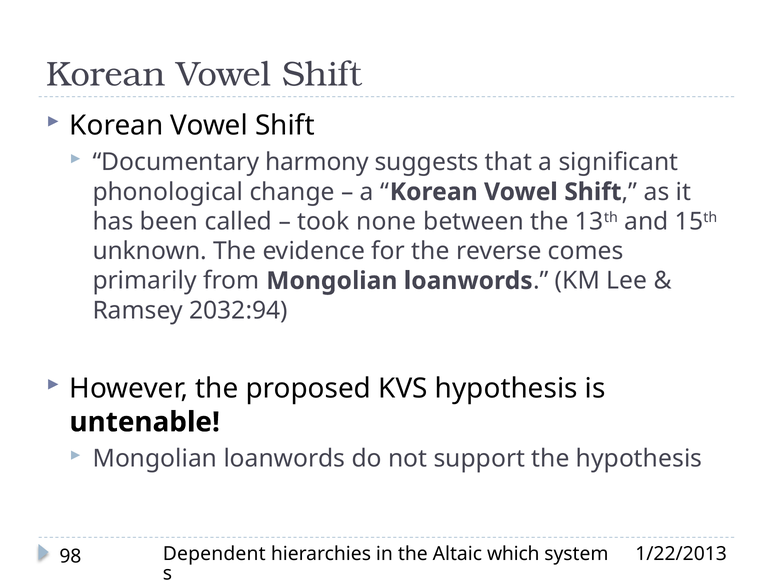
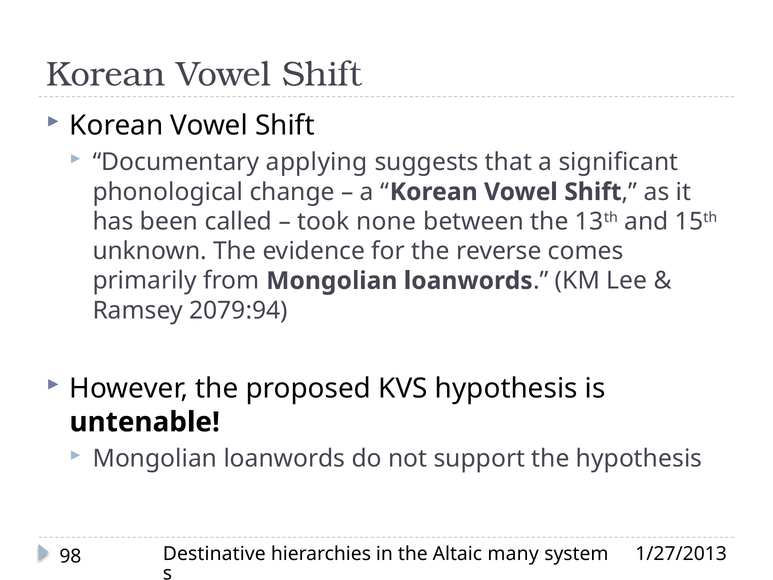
harmony: harmony -> applying (317, 162)
2032:94: 2032:94 -> 2079:94 (239, 310)
Dependent: Dependent -> Destinative (214, 554)
which: which -> many (513, 554)
1/22/2013: 1/22/2013 -> 1/27/2013 (681, 554)
